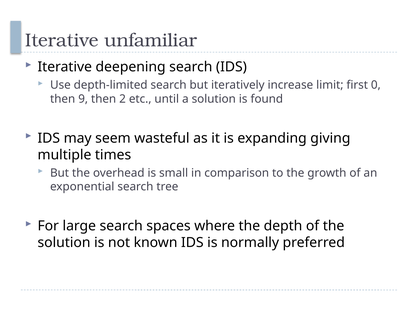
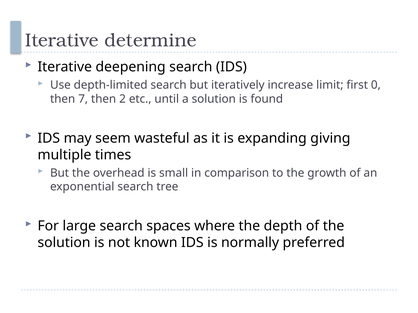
unfamiliar: unfamiliar -> determine (150, 40)
9: 9 -> 7 (83, 99)
